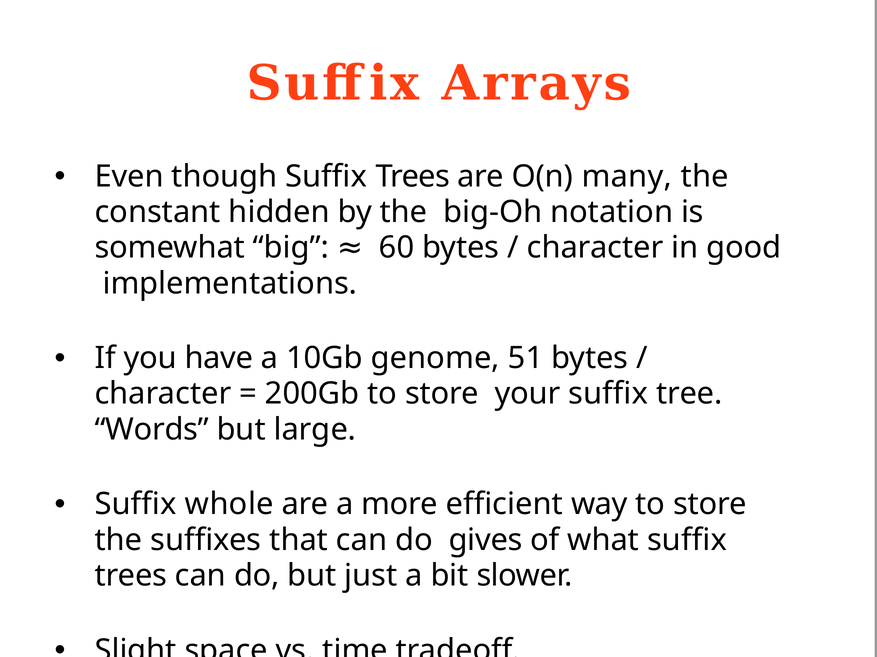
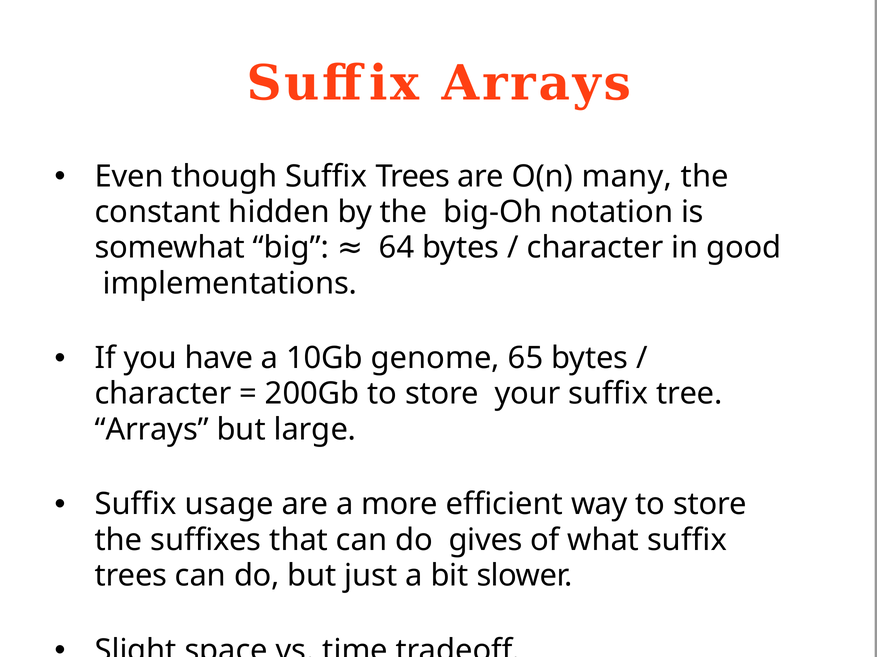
60: 60 -> 64 (397, 248)
51: 51 -> 65 (526, 359)
Words: Words -> Arrays (152, 430)
whole: whole -> usage (229, 505)
